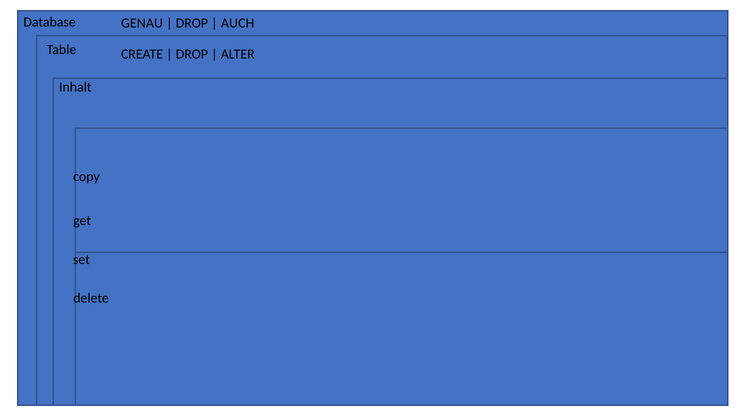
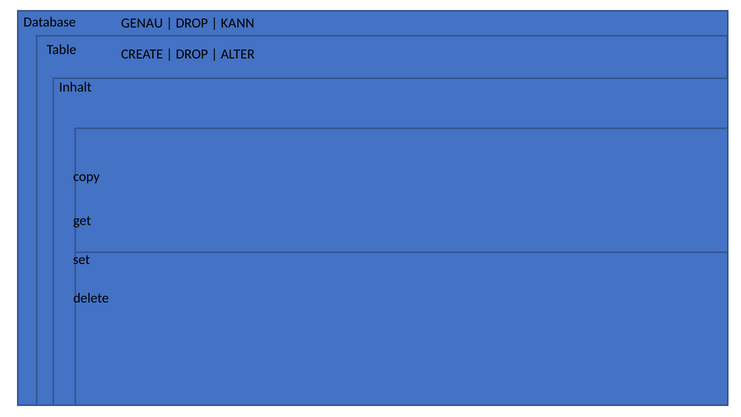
AUCH: AUCH -> KANN (238, 23)
